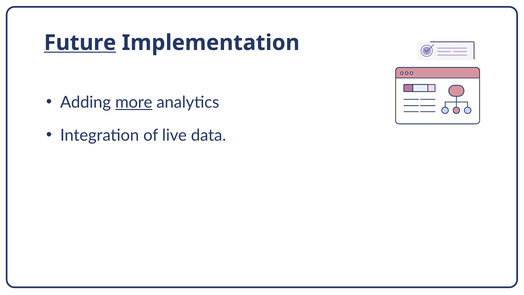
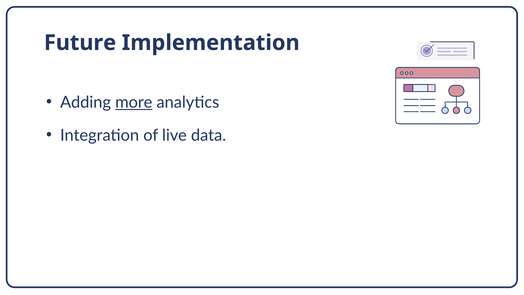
Future underline: present -> none (80, 43)
